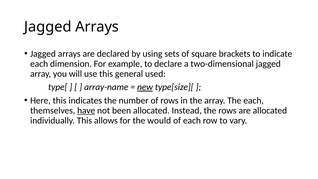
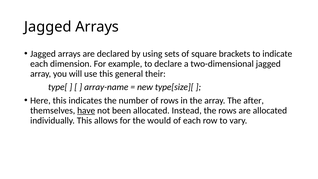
used: used -> their (155, 74)
new underline: present -> none (145, 87)
The each: each -> after (254, 100)
